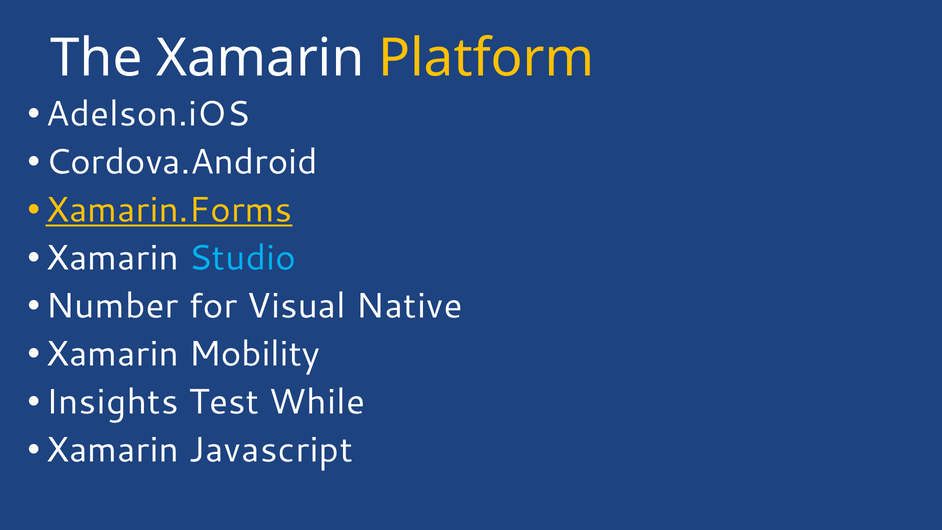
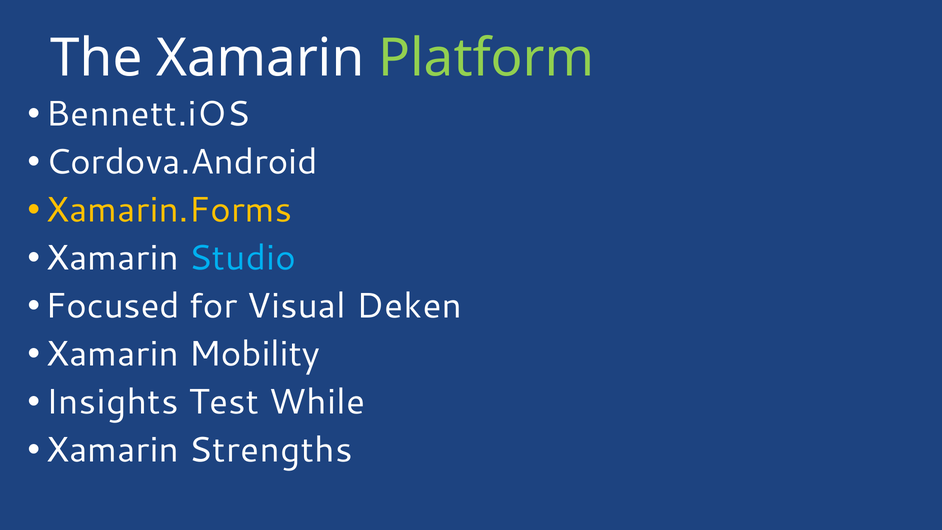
Platform colour: yellow -> light green (486, 58)
Adelson.iOS: Adelson.iOS -> Bennett.iOS (148, 114)
Xamarin.Forms underline: present -> none (169, 210)
Number: Number -> Focused (112, 306)
Native: Native -> Deken (409, 306)
Javascript: Javascript -> Strengths (271, 450)
